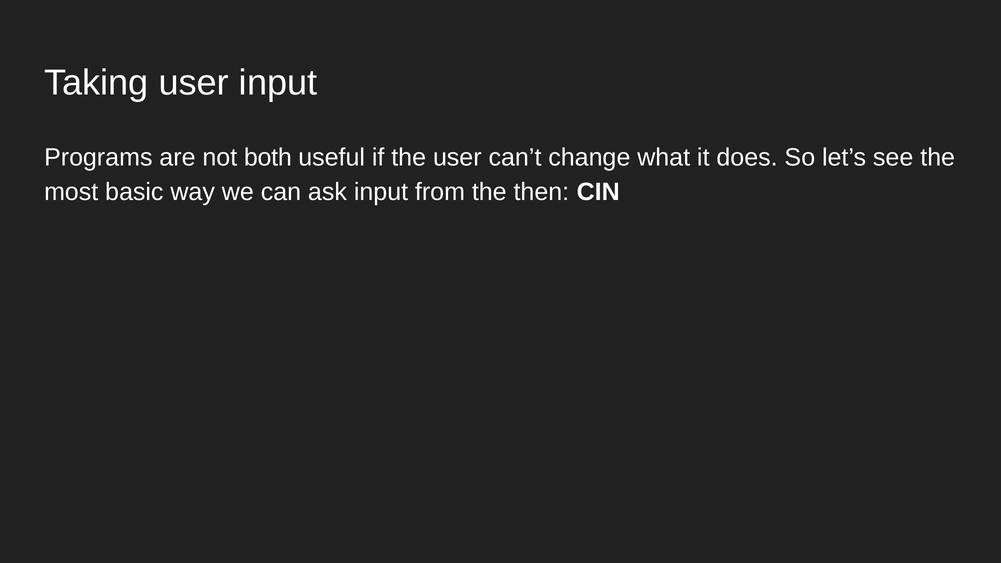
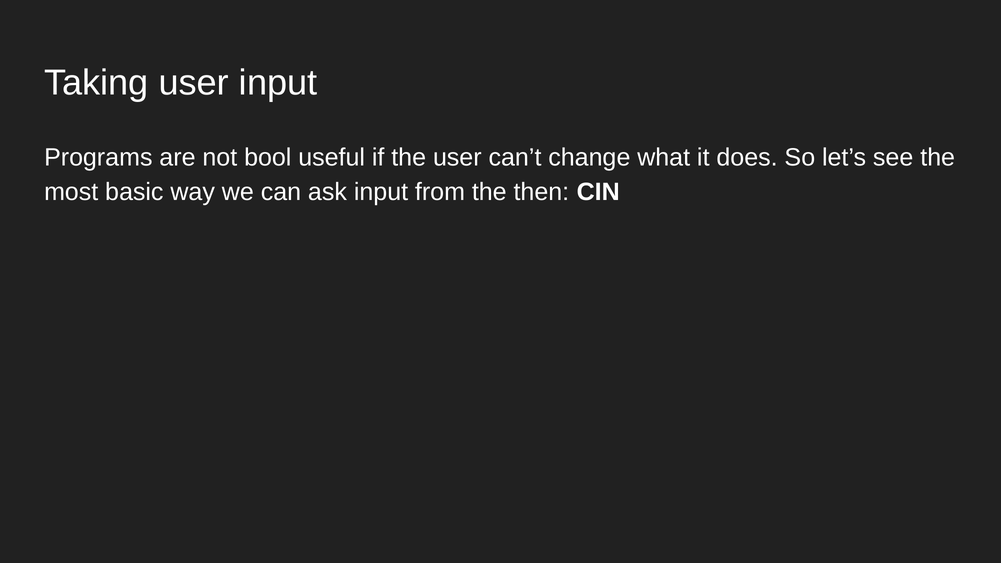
both: both -> bool (268, 157)
